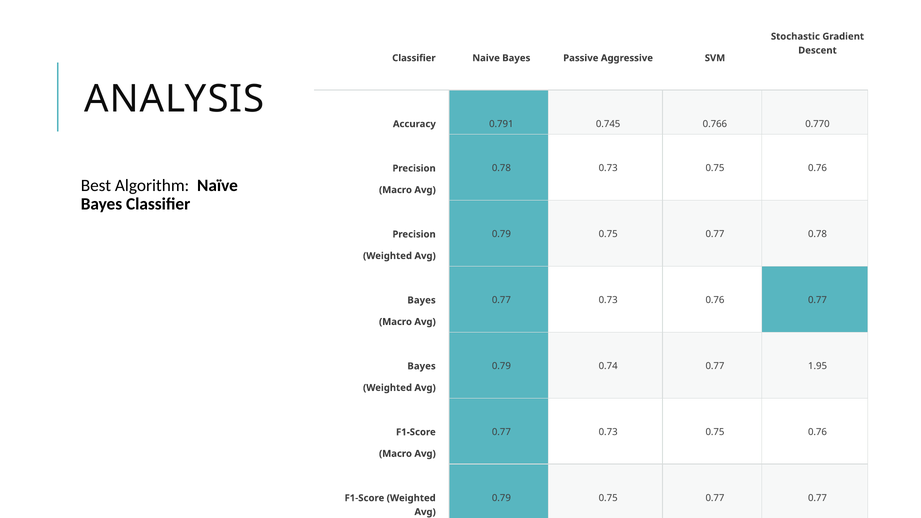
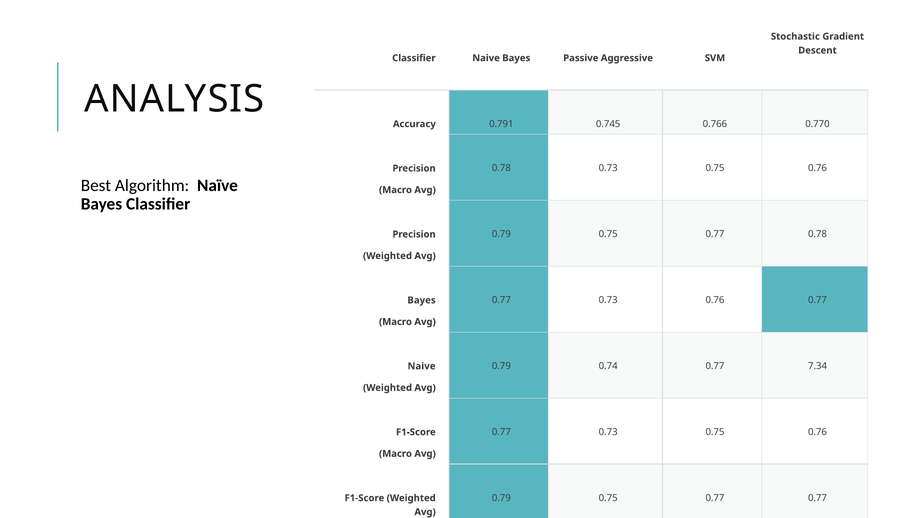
1.95: 1.95 -> 7.34 (818, 366)
Bayes: Bayes -> Naive (422, 366)
